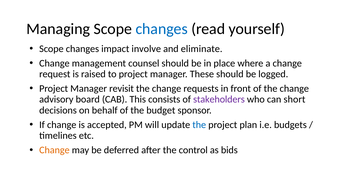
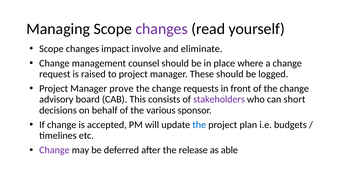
changes colour: blue -> purple (162, 29)
revisit: revisit -> prove (121, 89)
budget: budget -> various (161, 110)
Change colour: orange -> purple (54, 150)
control: control -> release (193, 150)
bids: bids -> able (229, 150)
